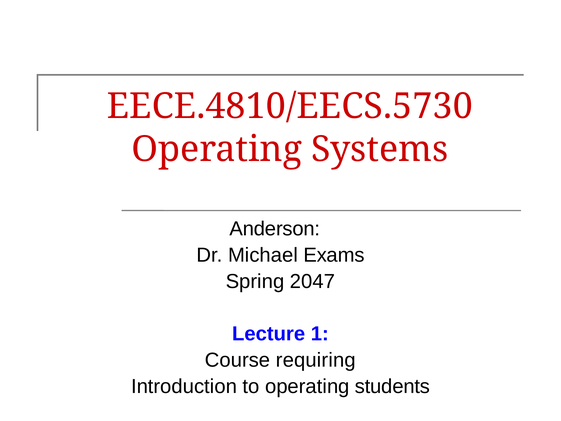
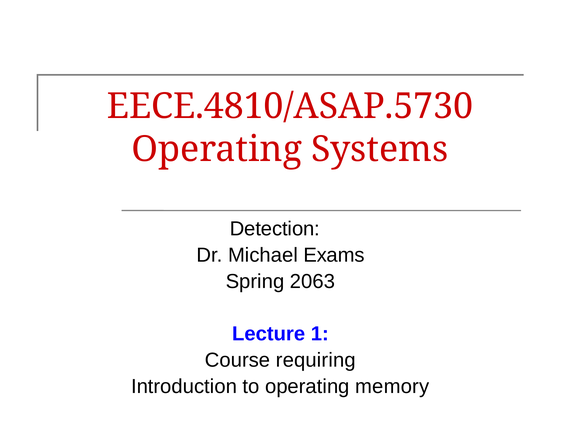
EECE.4810/EECS.5730: EECE.4810/EECS.5730 -> EECE.4810/ASAP.5730 (290, 106)
Anderson: Anderson -> Detection (275, 229)
2047: 2047 -> 2063 (312, 281)
students: students -> memory (392, 386)
